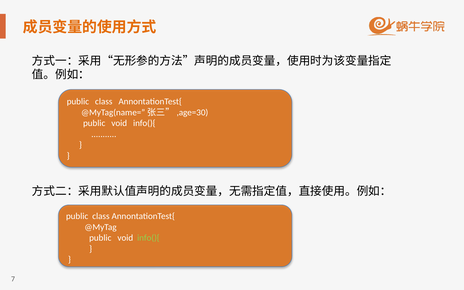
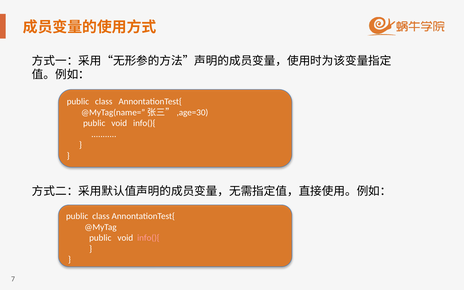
info(){ colour: light green -> pink (148, 238)
